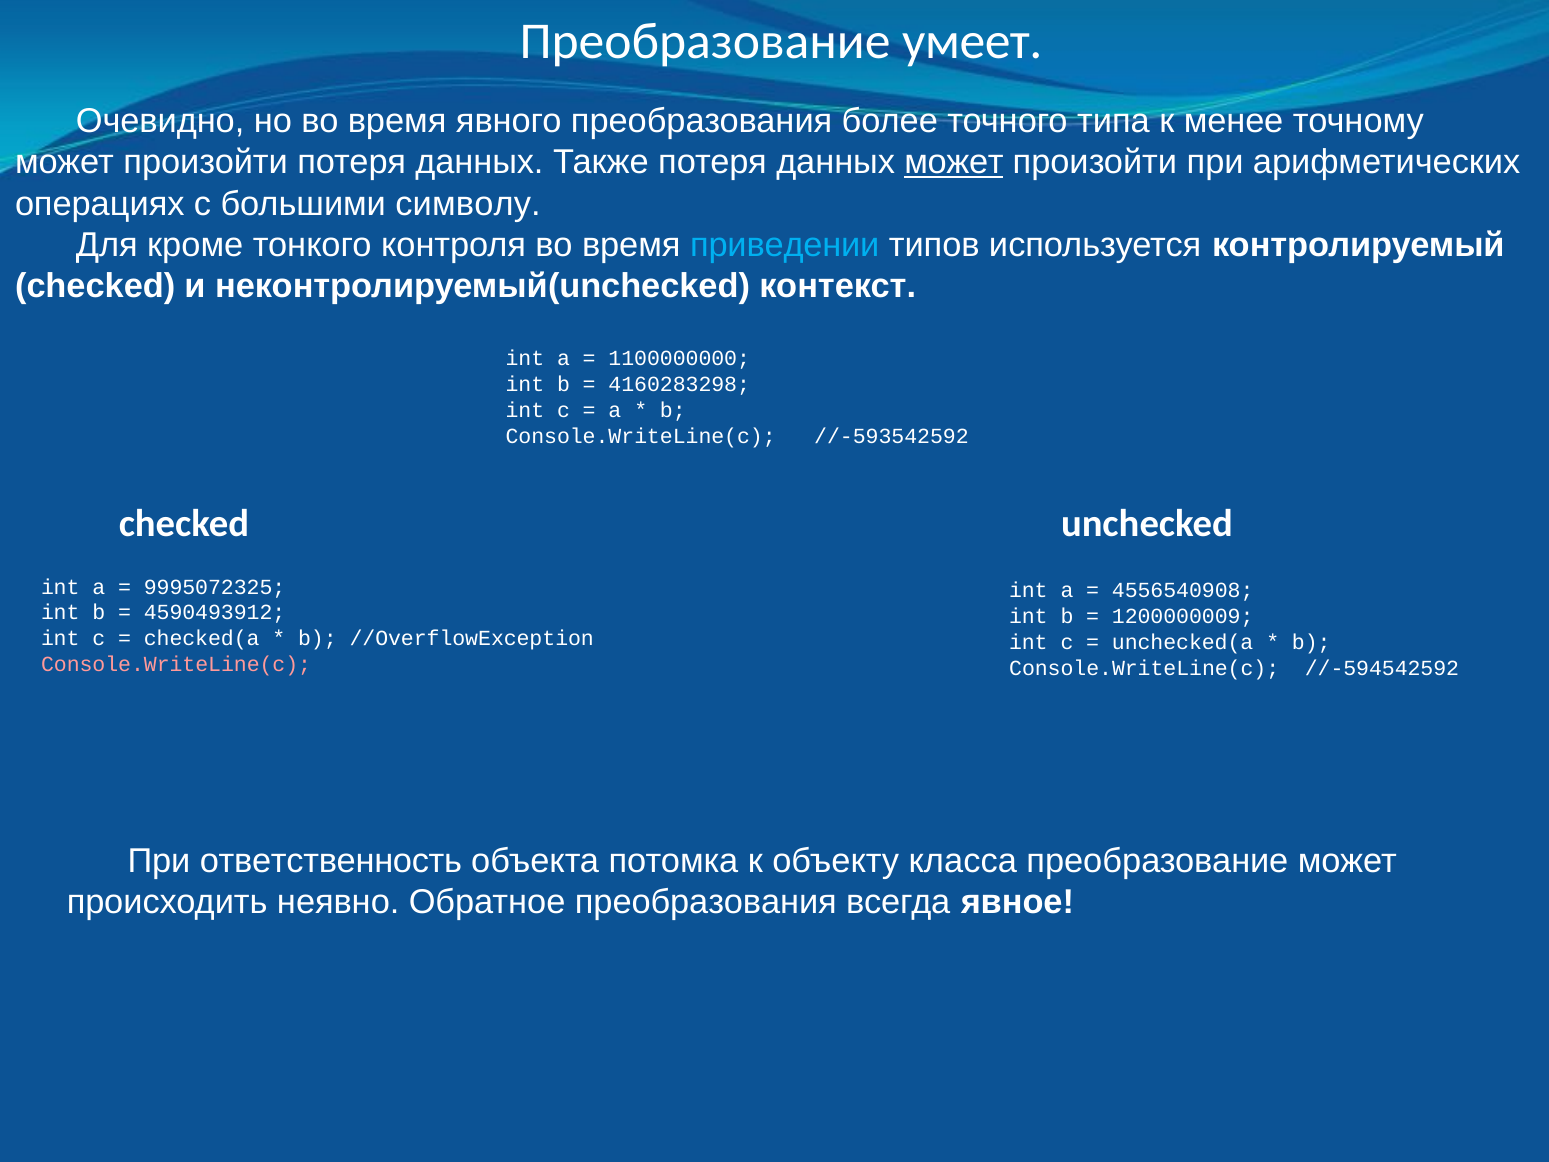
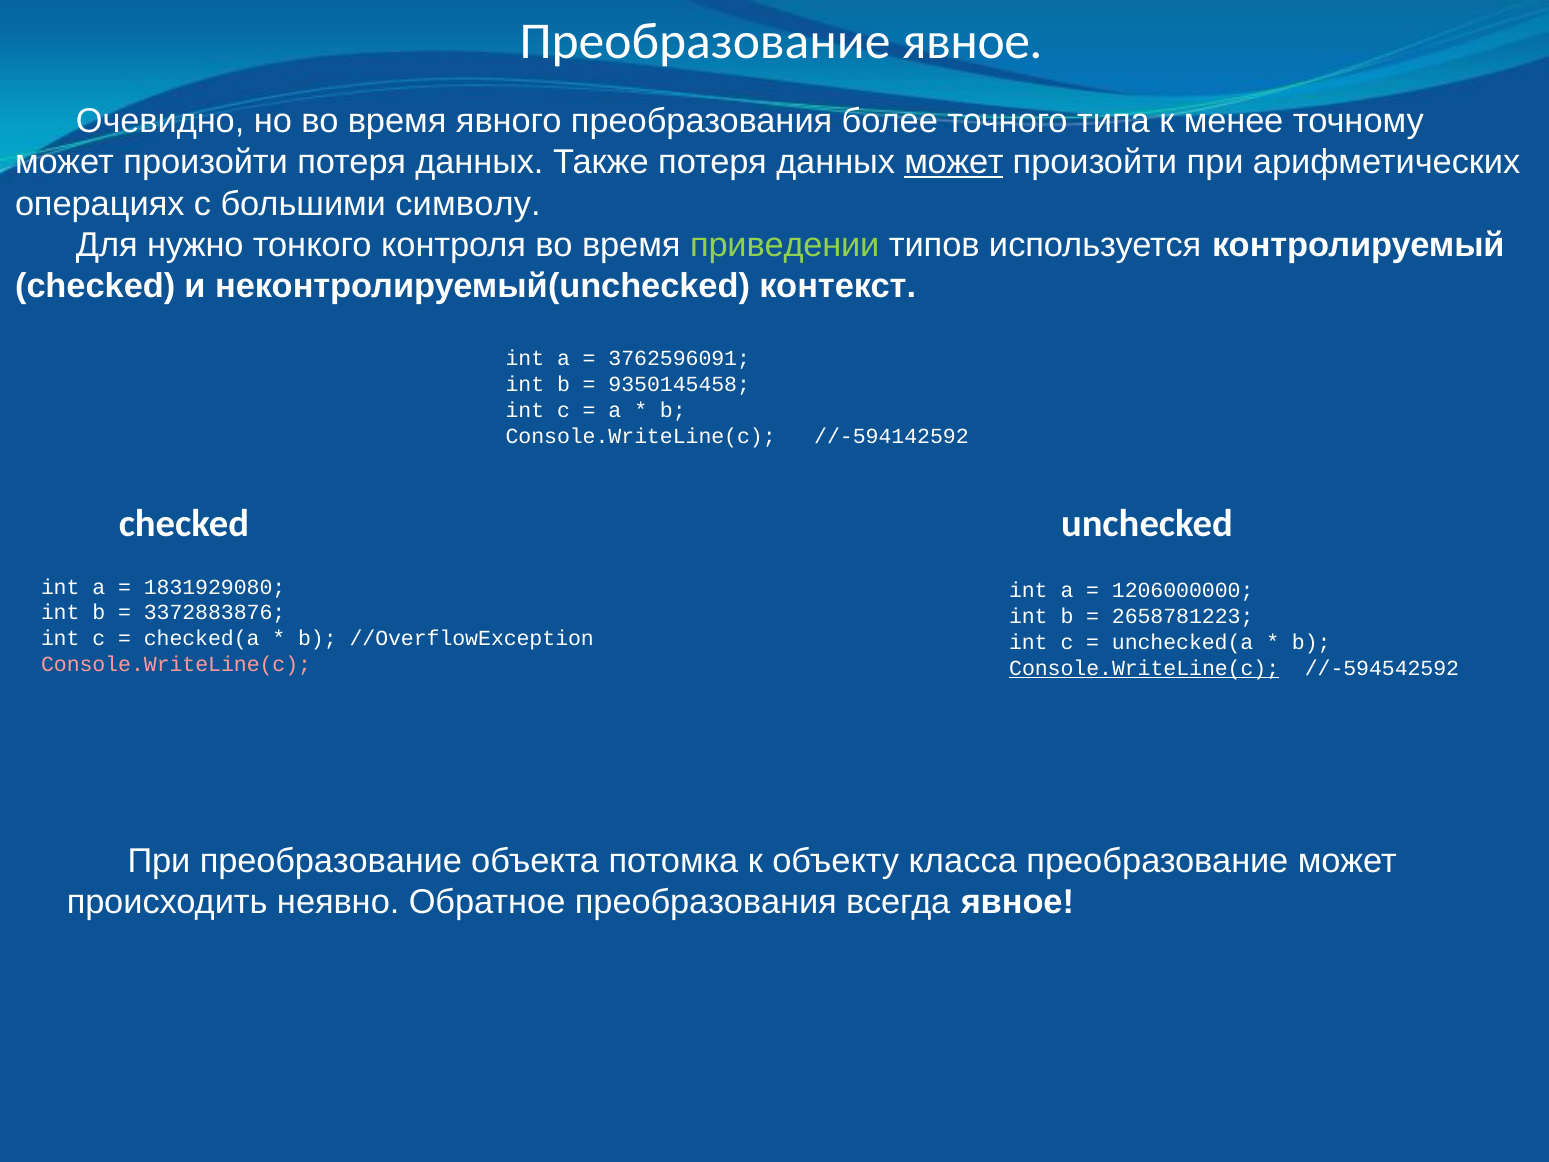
Преобразование умеет: умеет -> явное (972, 42)
кроме: кроме -> нужно (195, 245)
приведении colour: light blue -> light green (785, 245)
1100000000: 1100000000 -> 3762596091 (679, 358)
4160283298: 4160283298 -> 9350145458 (679, 384)
//-593542592: //-593542592 -> //-594142592 (891, 436)
9995072325: 9995072325 -> 1831929080 (215, 587)
4556540908: 4556540908 -> 1206000000 (1183, 591)
4590493912: 4590493912 -> 3372883876 (215, 613)
1200000009: 1200000009 -> 2658781223 (1183, 616)
Console.WriteLine(c underline: none -> present (1144, 668)
При ответственность: ответственность -> преобразование (331, 861)
